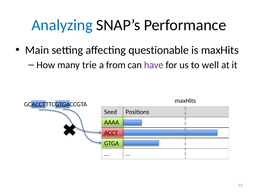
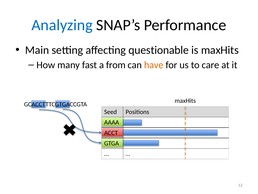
trie: trie -> fast (89, 65)
have colour: purple -> orange (154, 65)
well: well -> care (210, 65)
